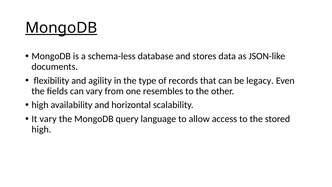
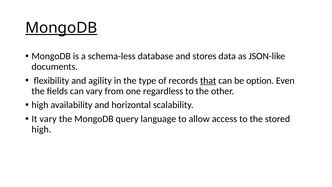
that underline: none -> present (208, 81)
legacy: legacy -> option (260, 81)
resembles: resembles -> regardless (163, 91)
